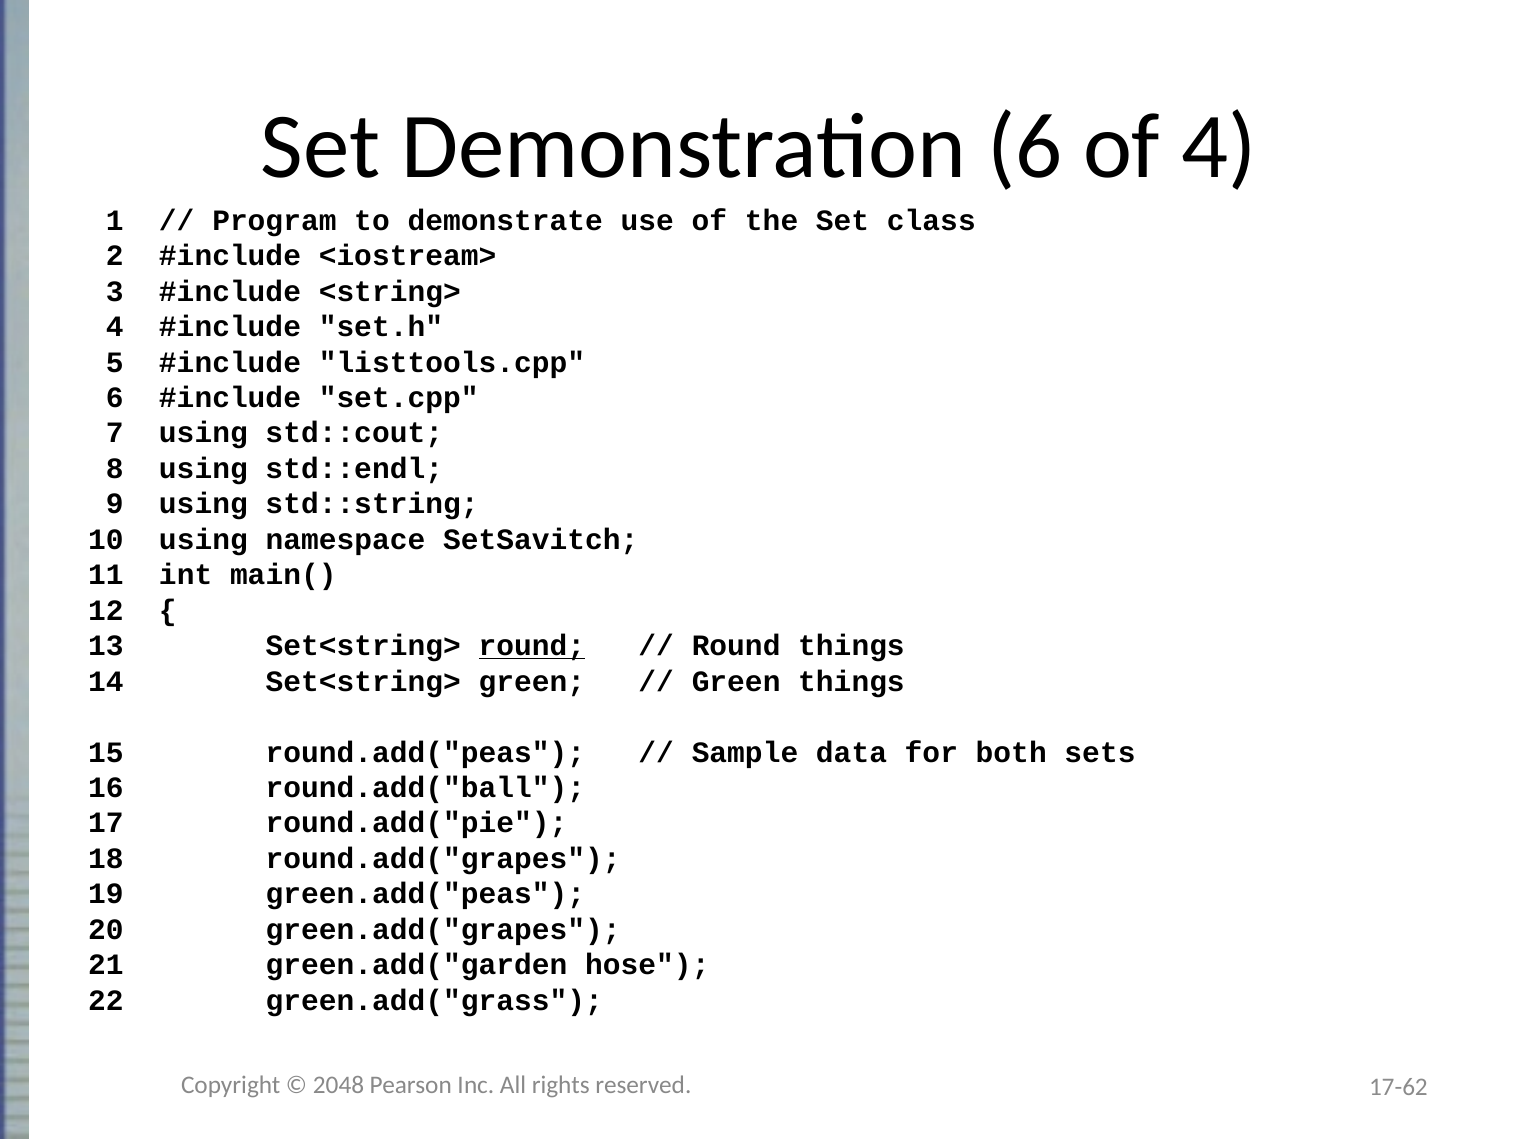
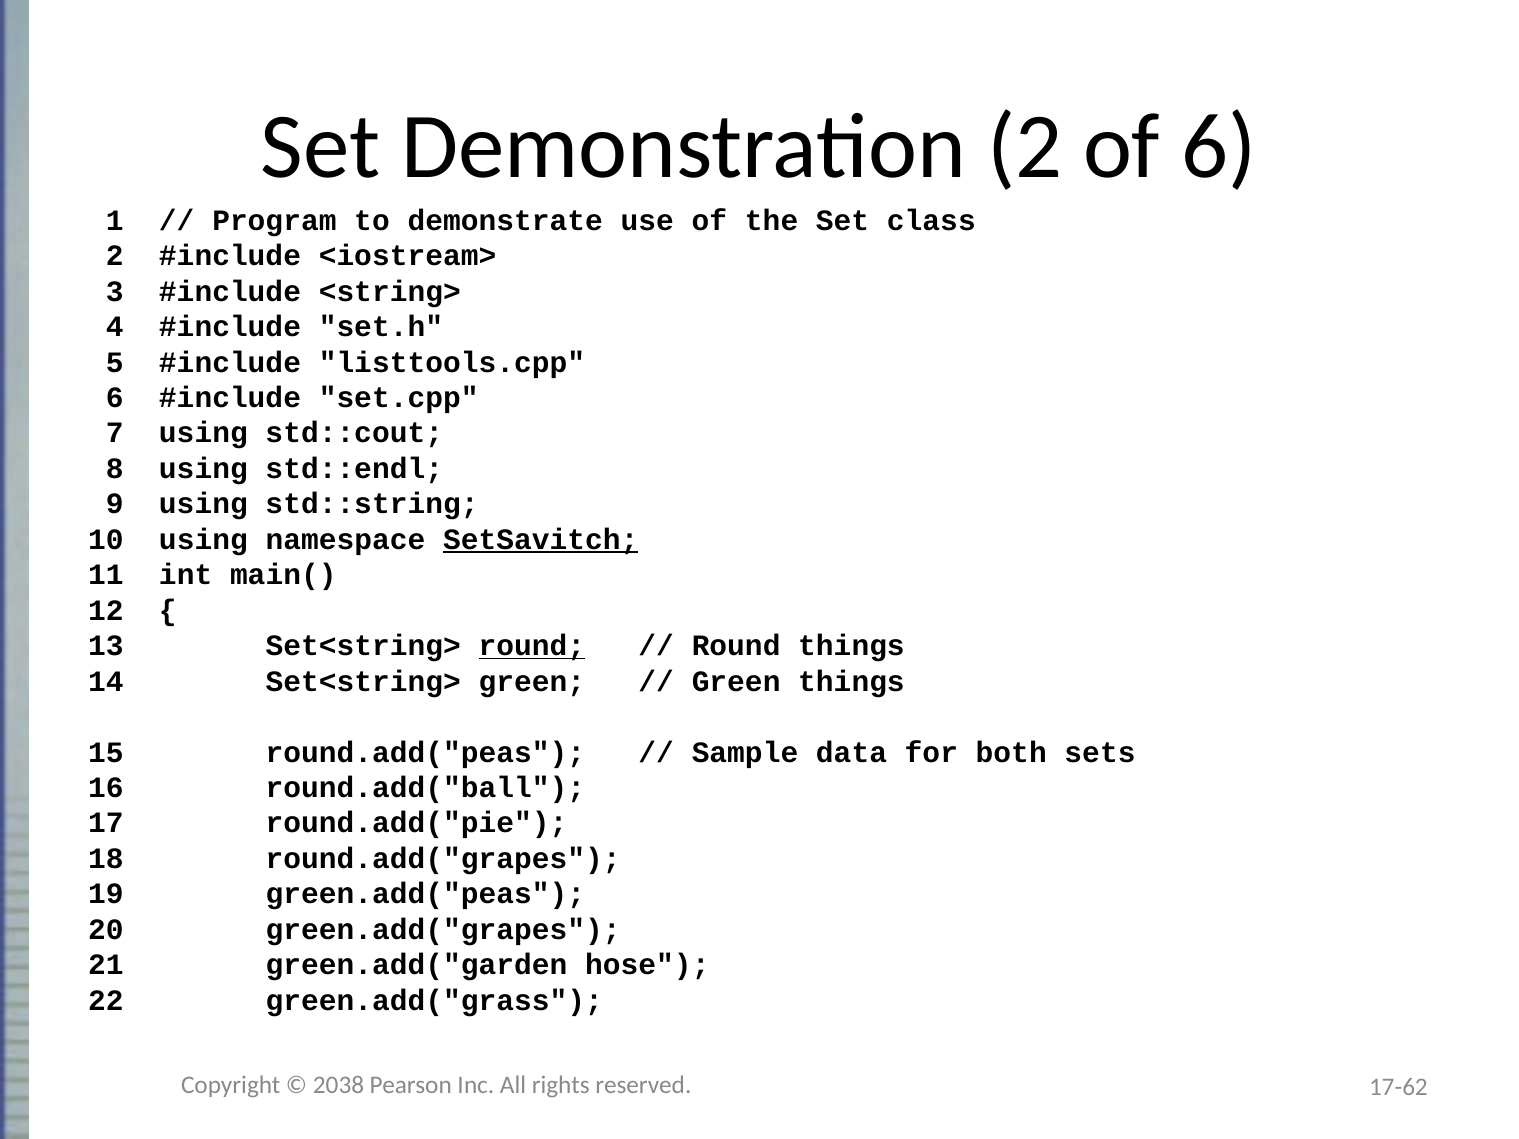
Demonstration 6: 6 -> 2 (1025, 147)
of 4: 4 -> 6 (1219, 147)
SetSavitch underline: none -> present (541, 540)
2048: 2048 -> 2038 (339, 1085)
